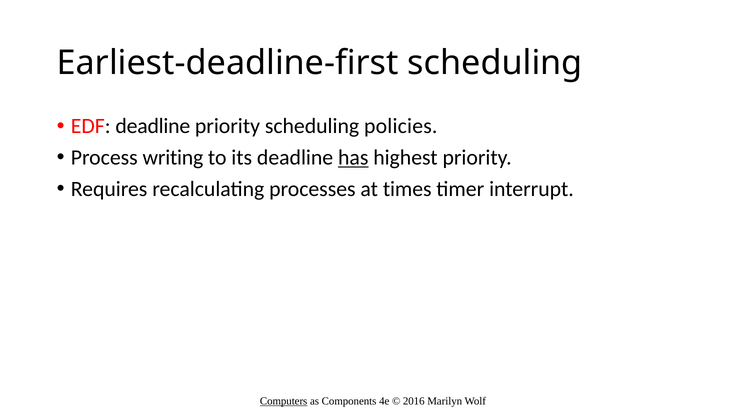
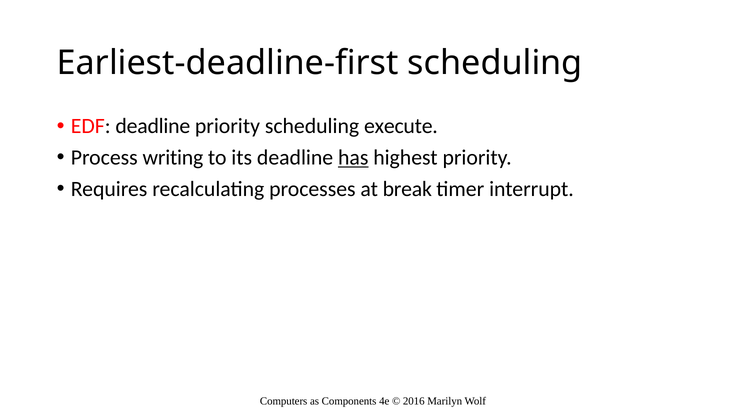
policies: policies -> execute (401, 126)
times: times -> break (407, 189)
Computers underline: present -> none (284, 401)
